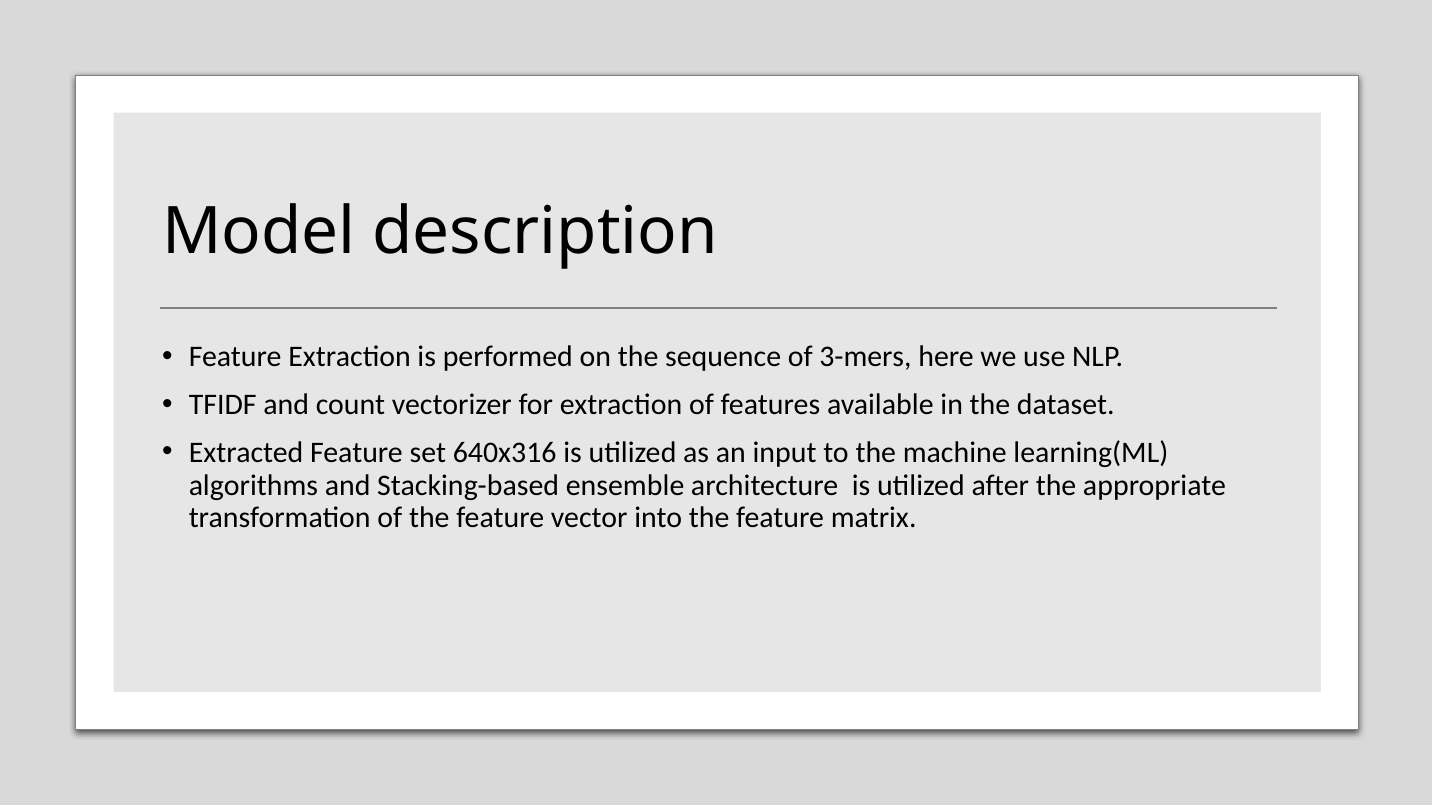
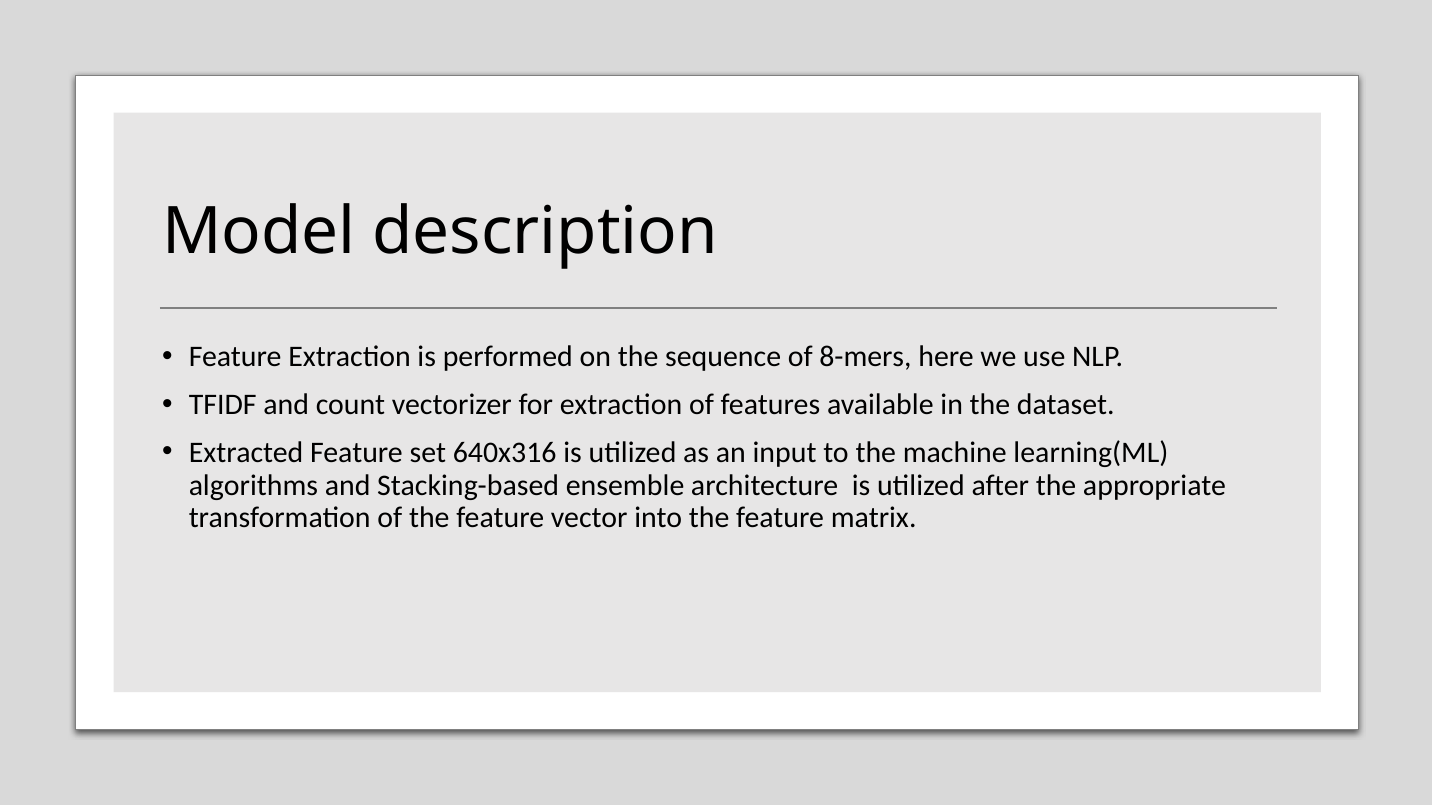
3-mers: 3-mers -> 8-mers (865, 357)
